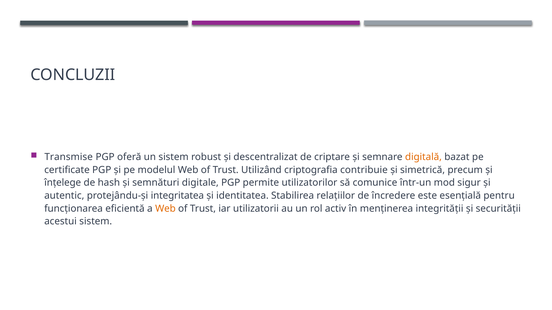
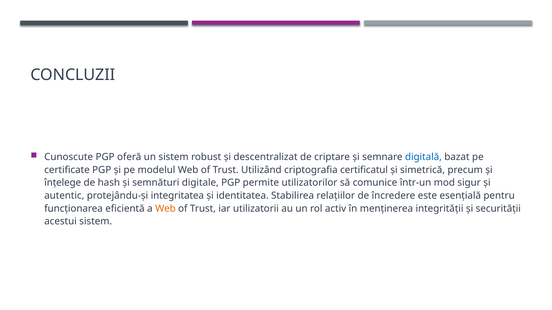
Transmise: Transmise -> Cunoscute (69, 157)
digitală colour: orange -> blue (423, 157)
contribuie: contribuie -> certificatul (364, 170)
